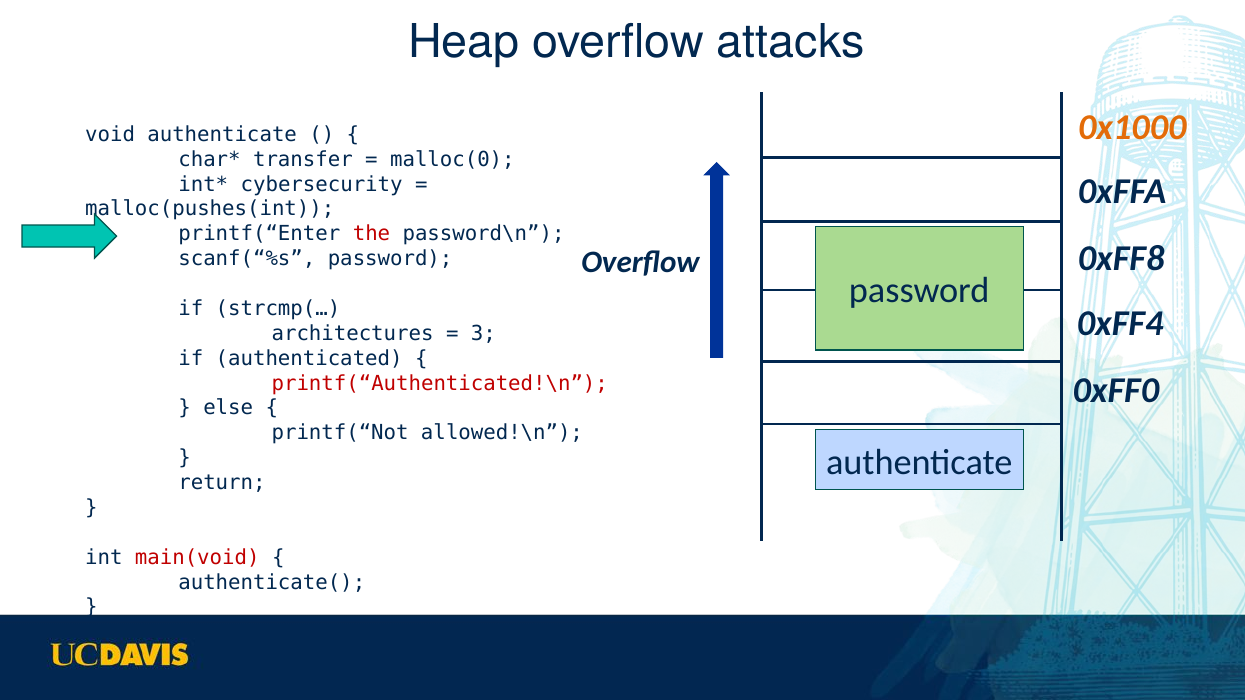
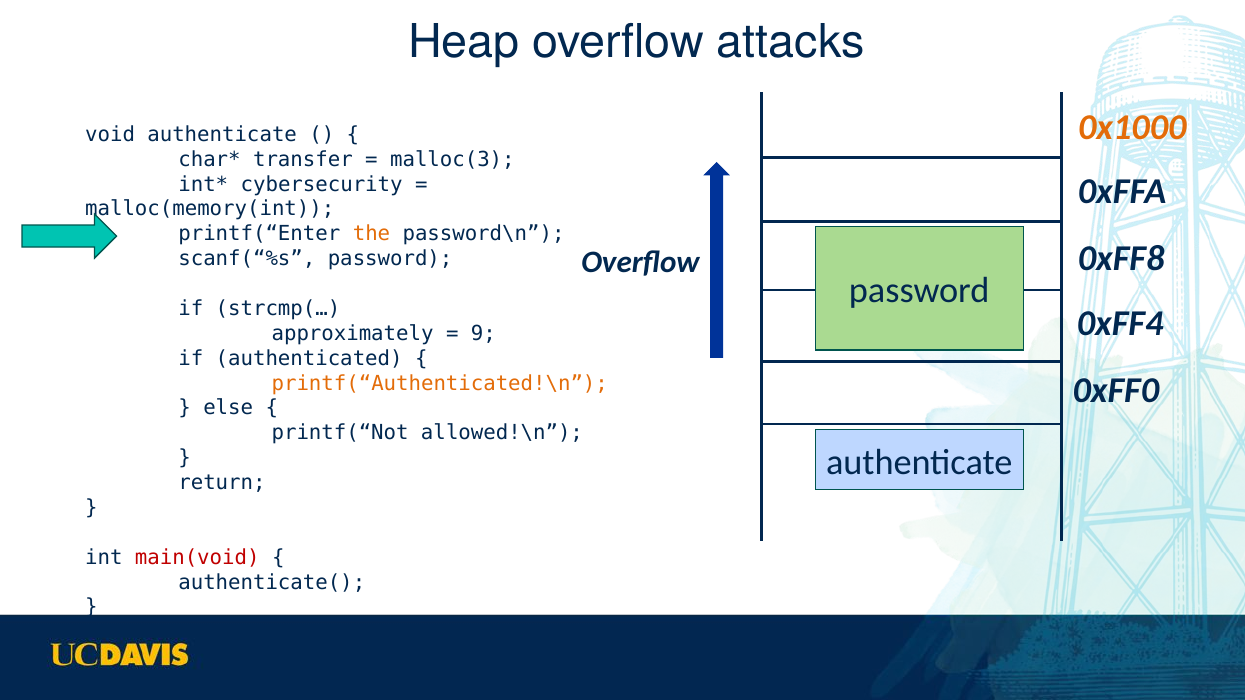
malloc(0: malloc(0 -> malloc(3 (452, 159)
malloc(pushes(int: malloc(pushes(int -> malloc(memory(int (210, 209)
the colour: red -> orange (372, 234)
architectures: architectures -> approximately (353, 334)
3: 3 -> 9 (483, 334)
printf(“Authenticated!\n colour: red -> orange (440, 383)
